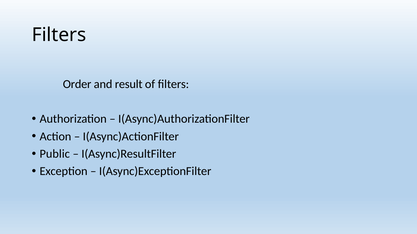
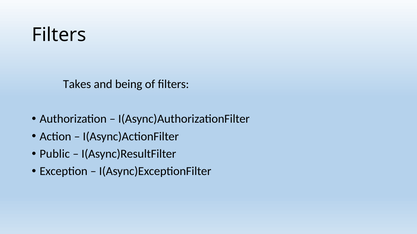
Order: Order -> Takes (77, 84)
result: result -> being (129, 84)
